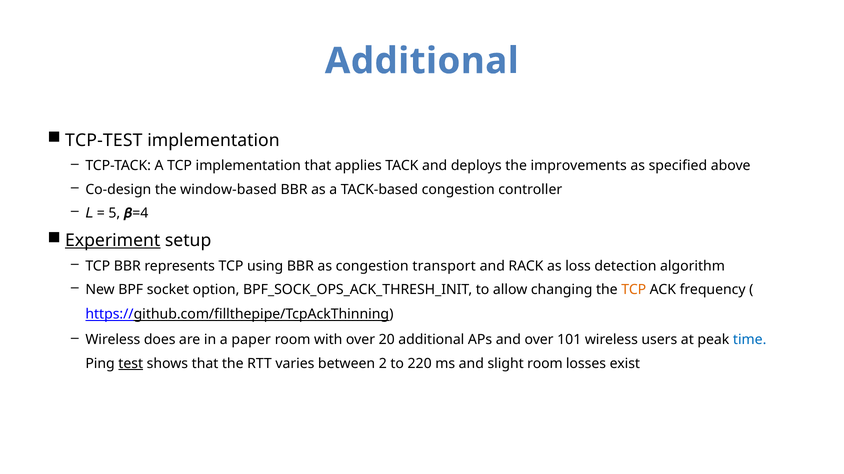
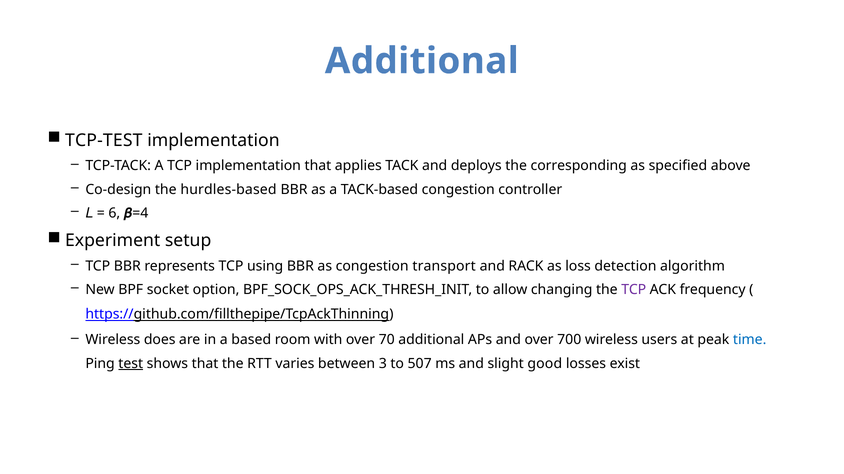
improvements: improvements -> corresponding (579, 166)
window-based: window-based -> hurdles-based (229, 190)
5: 5 -> 6 (114, 213)
Experiment underline: present -> none (113, 241)
TCP colour: orange -> purple (634, 290)
paper: paper -> based (251, 340)
20: 20 -> 70 (387, 340)
101: 101 -> 700 (569, 340)
2: 2 -> 3 (383, 364)
220: 220 -> 507 (420, 364)
slight room: room -> good (545, 364)
